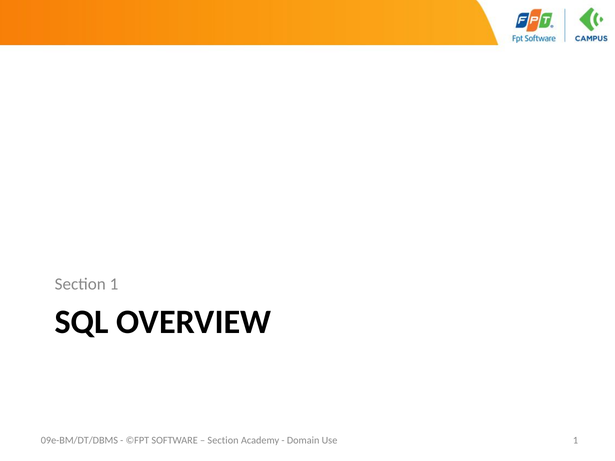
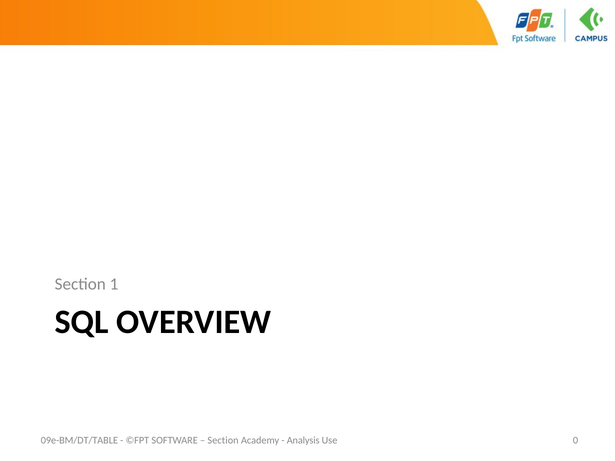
09e-BM/DT/DBMS: 09e-BM/DT/DBMS -> 09e-BM/DT/TABLE (79, 440)
Domain: Domain -> Analysis (303, 440)
Use 1: 1 -> 0 (576, 440)
